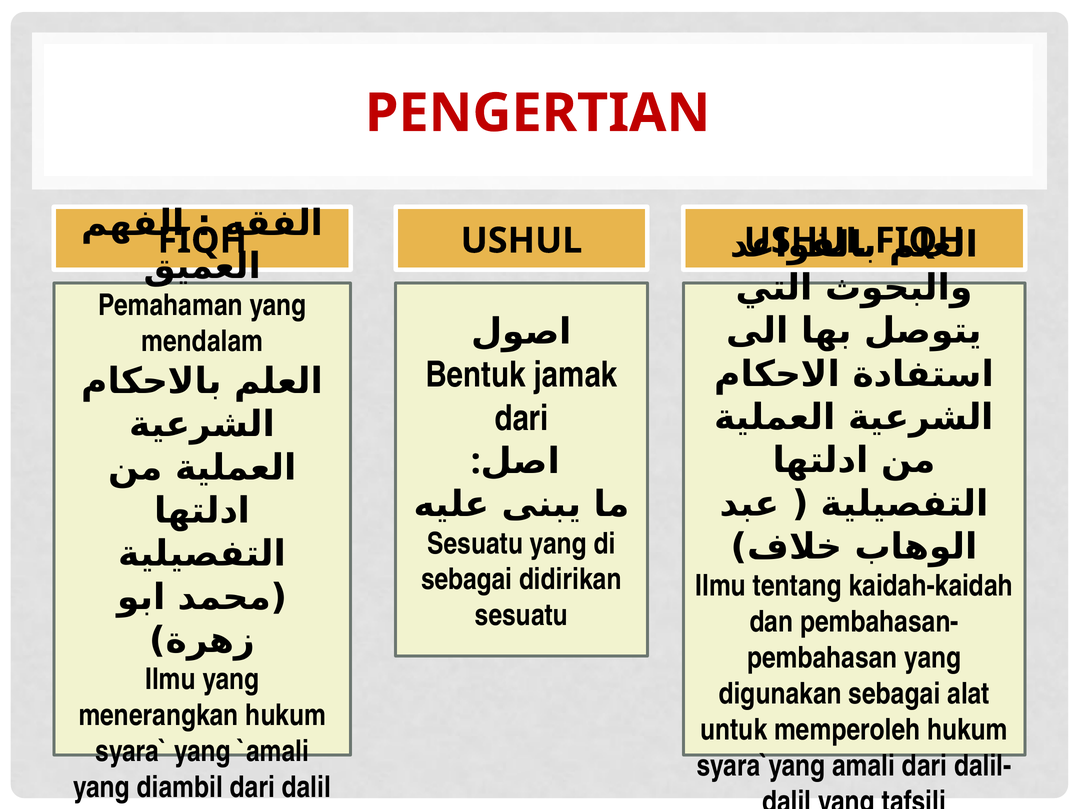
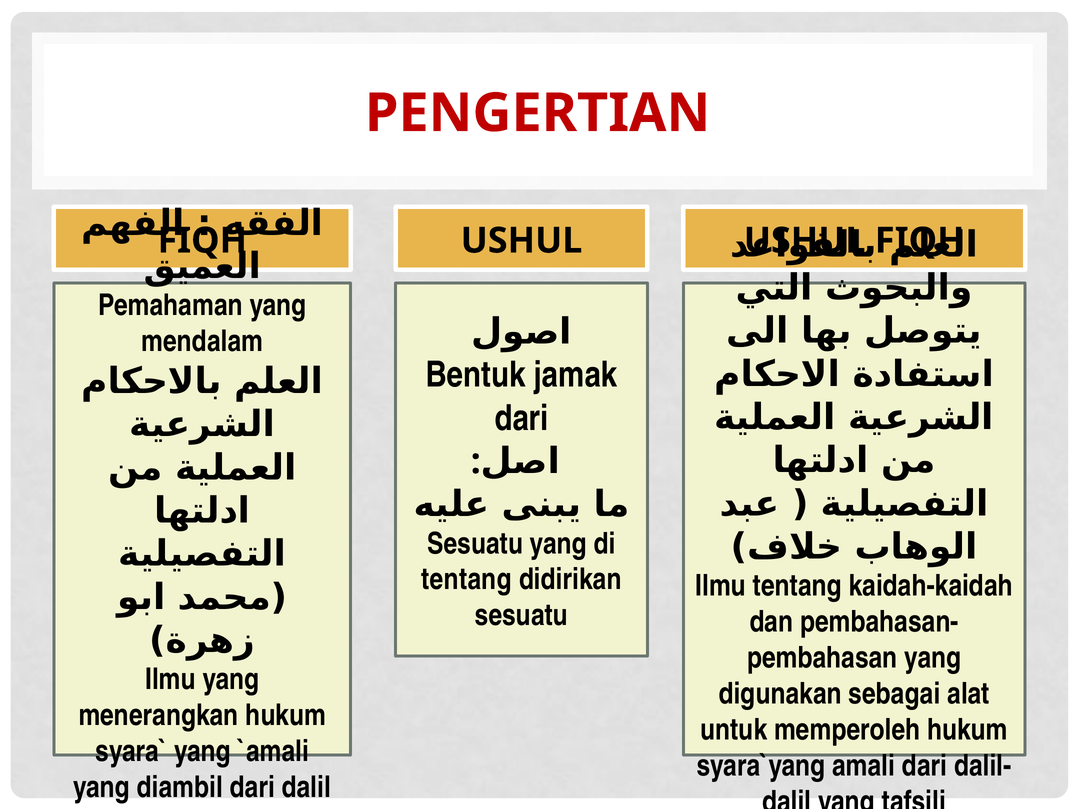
sebagai: sebagai -> tentang (467, 580)
